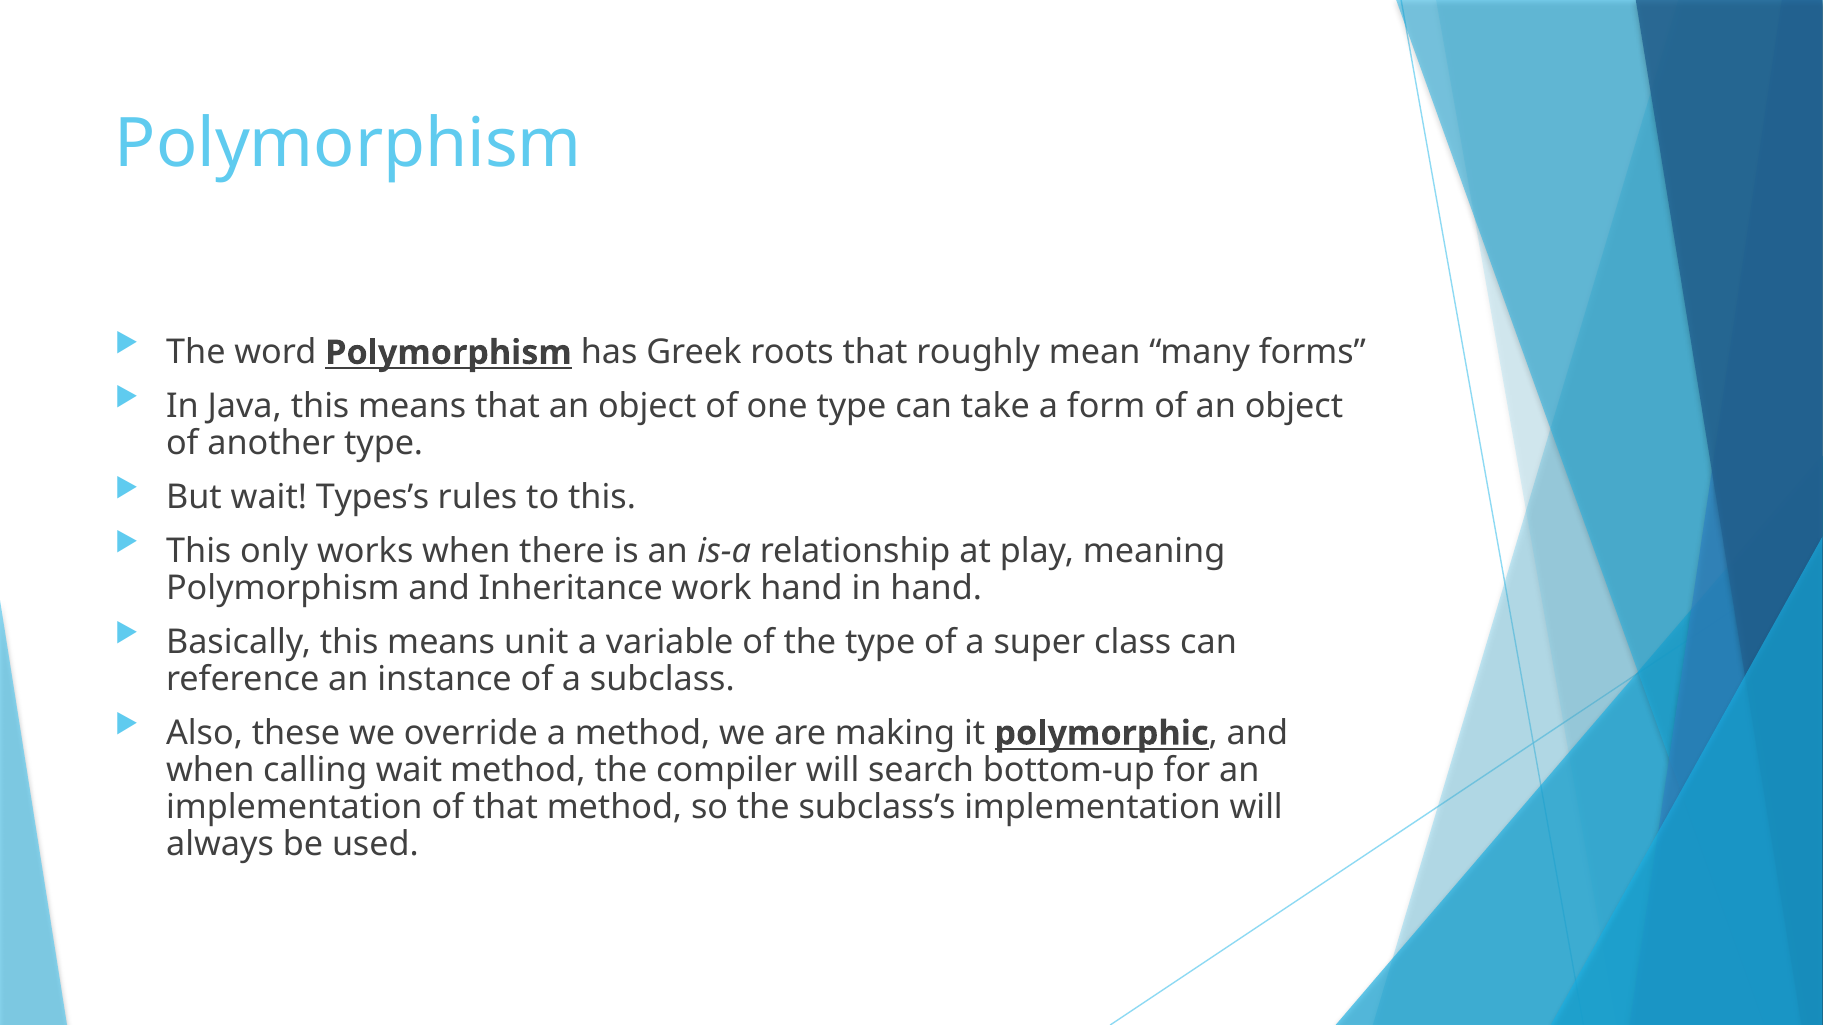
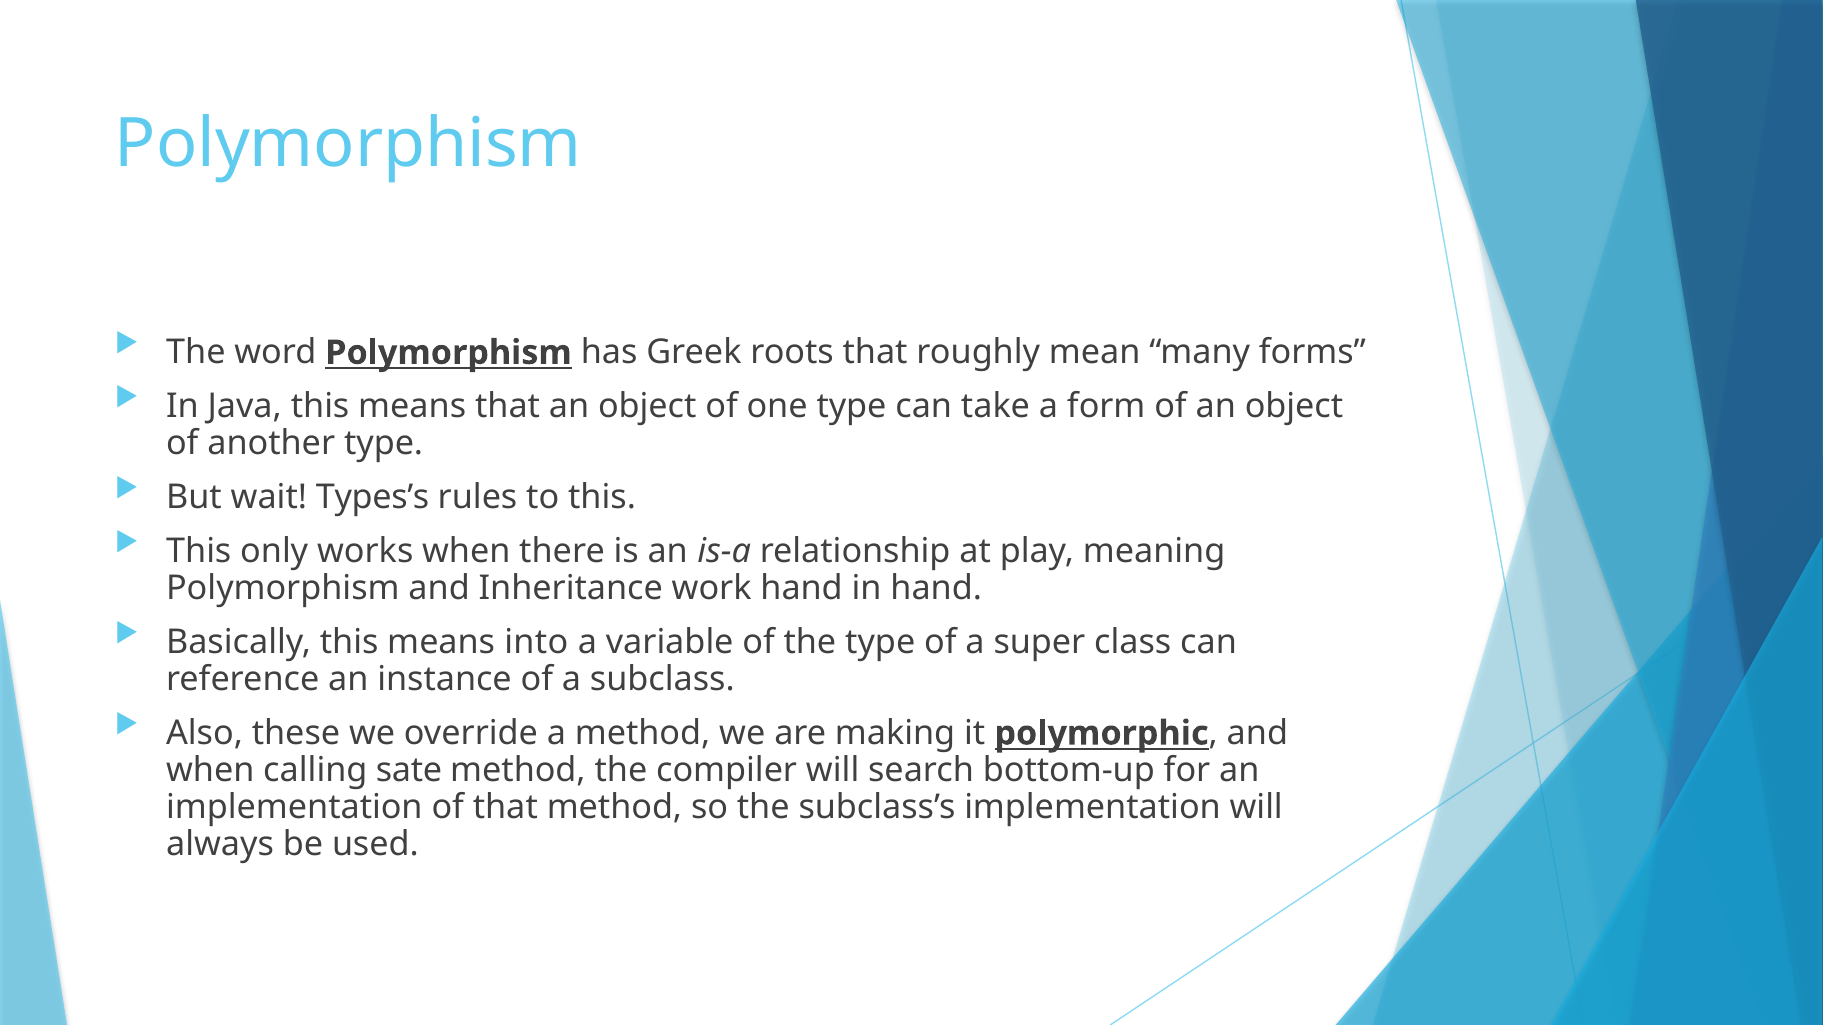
unit: unit -> into (536, 643)
calling wait: wait -> sate (409, 770)
